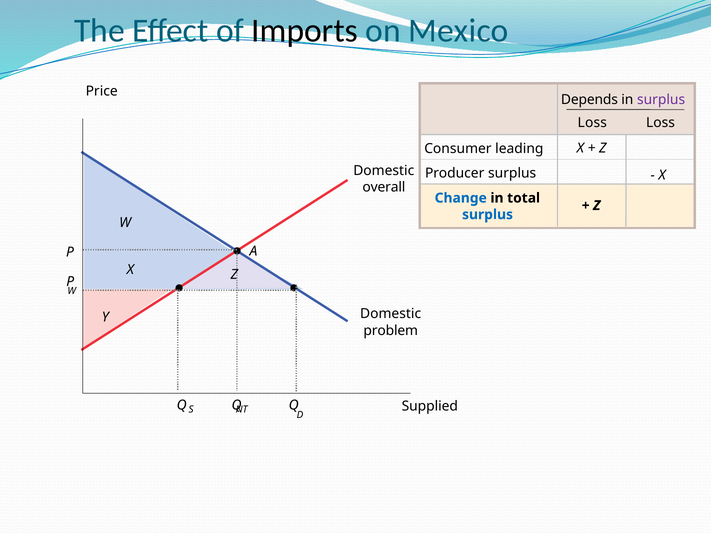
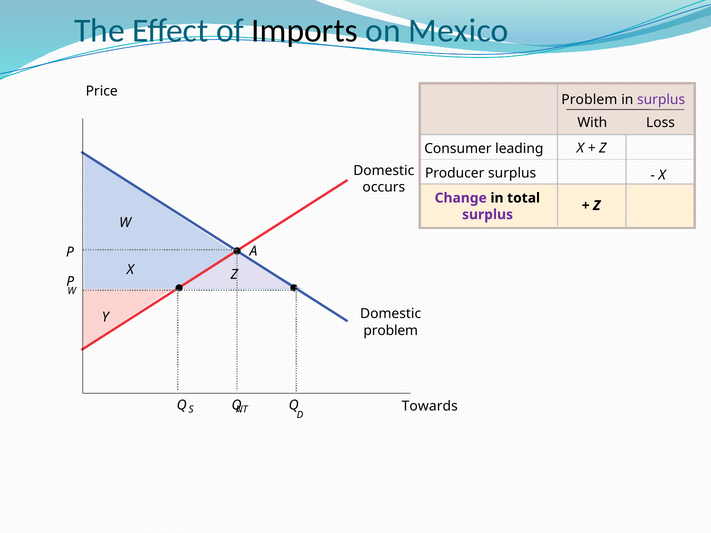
Depends: Depends -> Problem (589, 100)
Loss: Loss -> With (592, 123)
overall: overall -> occurs (384, 187)
Change colour: blue -> purple (461, 198)
surplus colour: blue -> purple (488, 215)
Supplied: Supplied -> Towards (430, 406)
